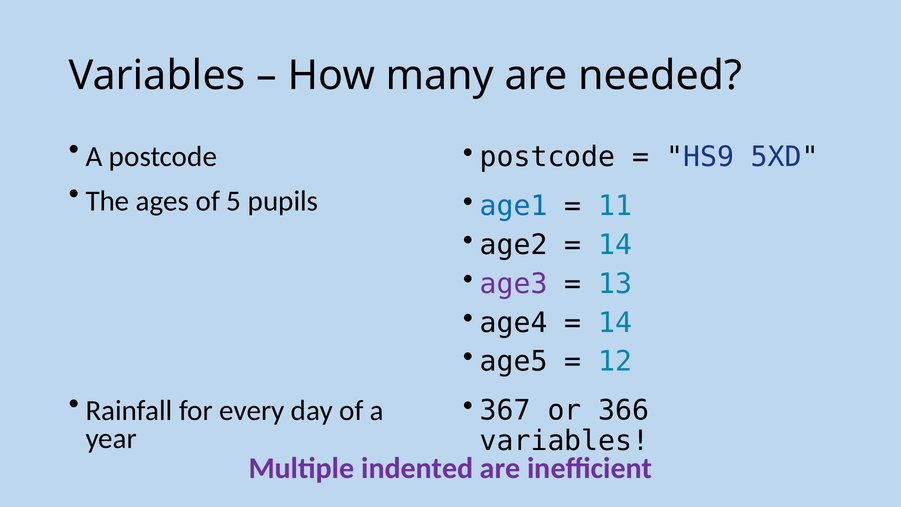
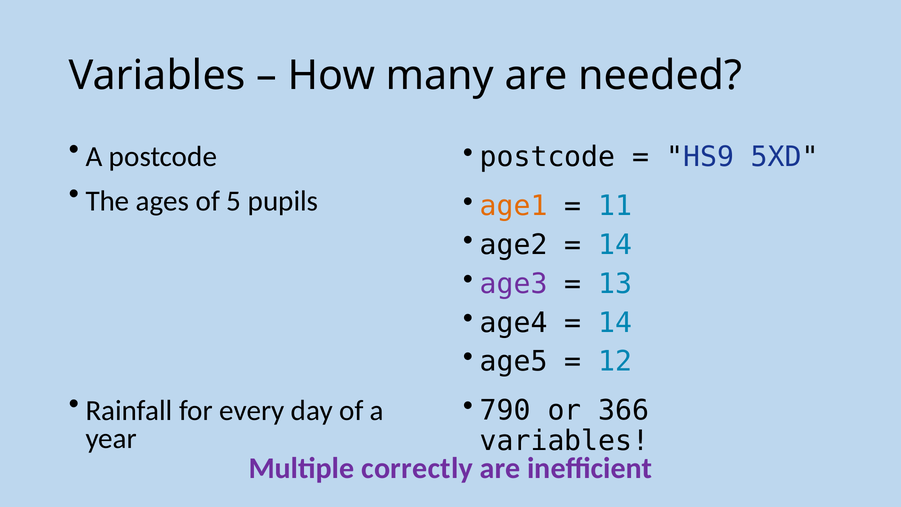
age1 colour: blue -> orange (514, 206)
367: 367 -> 790 (505, 410)
indented: indented -> correctly (417, 468)
